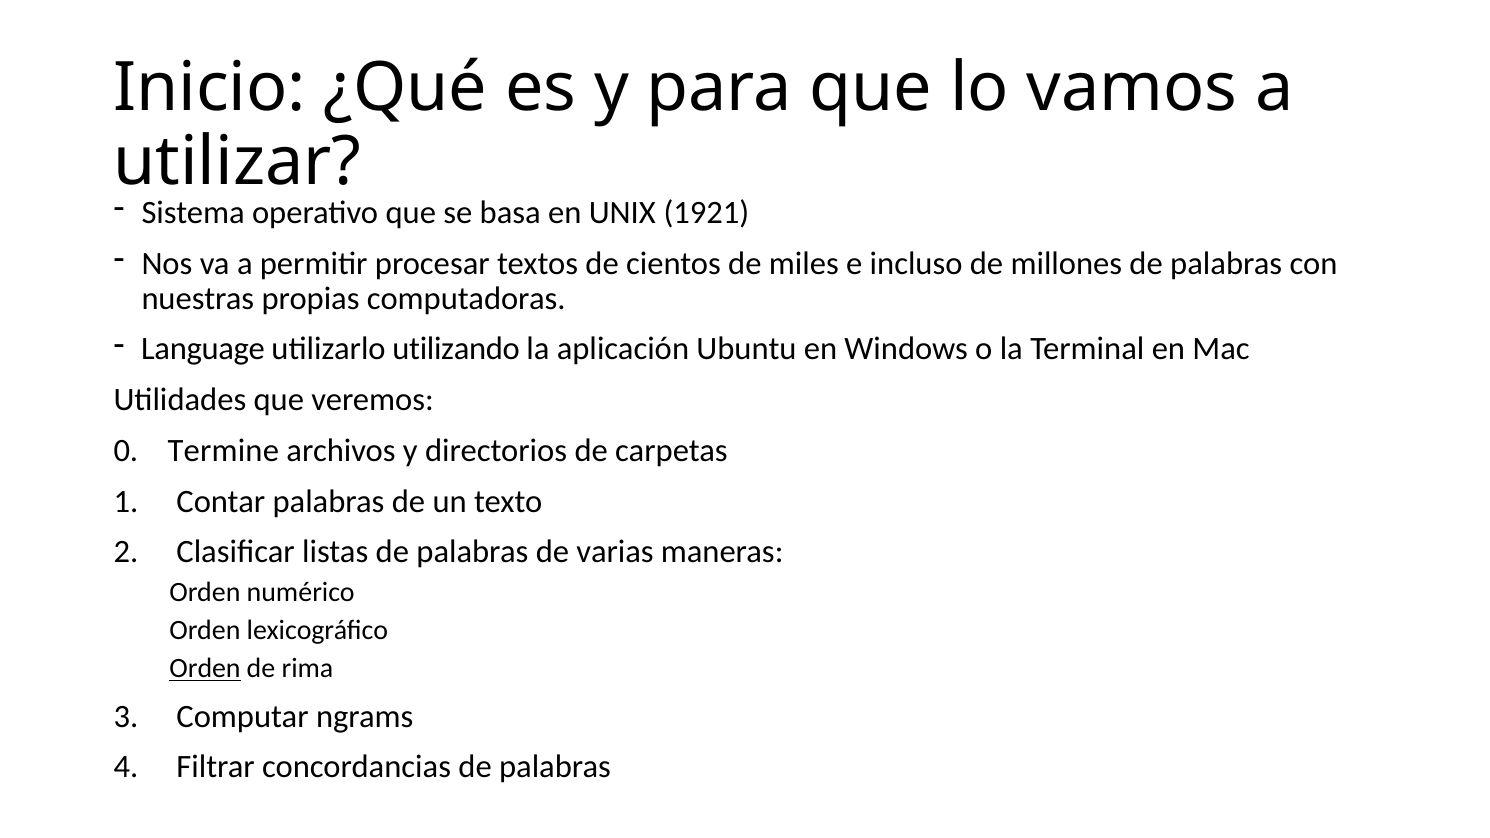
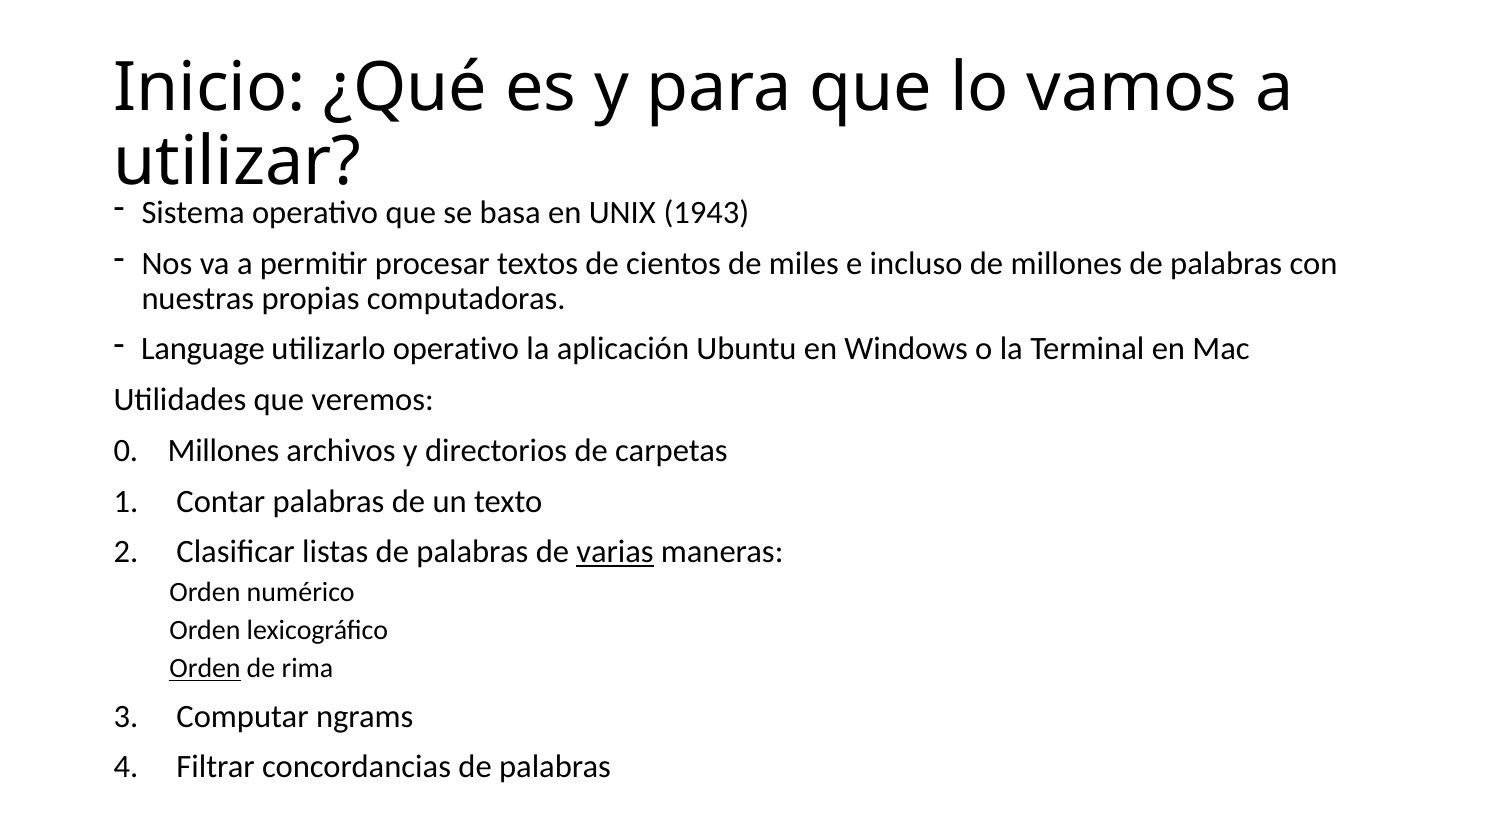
1921: 1921 -> 1943 (706, 213)
utilizarlo utilizando: utilizando -> operativo (456, 349)
0 Termine: Termine -> Millones (224, 451)
varias underline: none -> present (615, 552)
